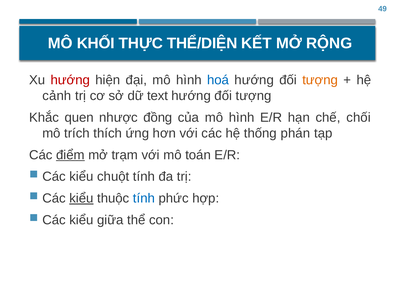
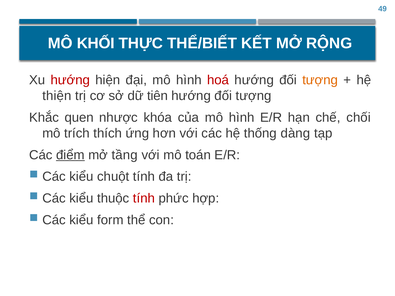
THỂ/DIỆN: THỂ/DIỆN -> THỂ/BIẾT (202, 43)
hoá colour: blue -> red (218, 80)
cảnh: cảnh -> thiện (57, 96)
text: text -> tiên (158, 96)
đồng: đồng -> khóa (158, 118)
phán: phán -> dàng (295, 133)
trạm: trạm -> tầng (125, 155)
kiểu underline: present -> none (81, 199)
tính colour: blue -> red (144, 199)
giữa: giữa -> form (110, 220)
